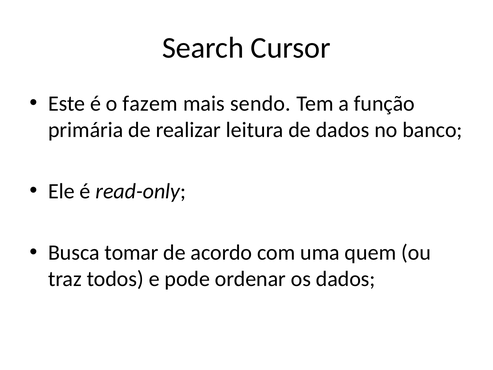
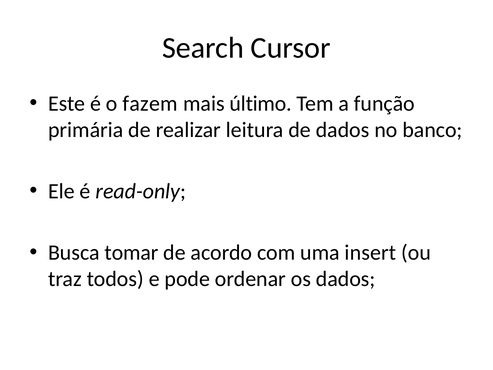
sendo: sendo -> último (261, 103)
quem: quem -> insert (370, 252)
